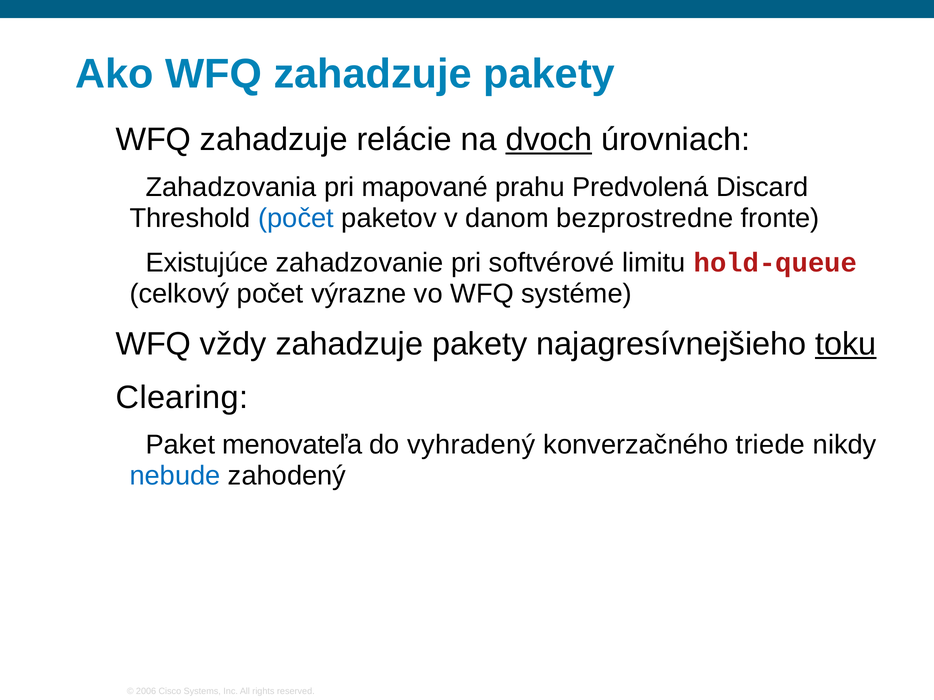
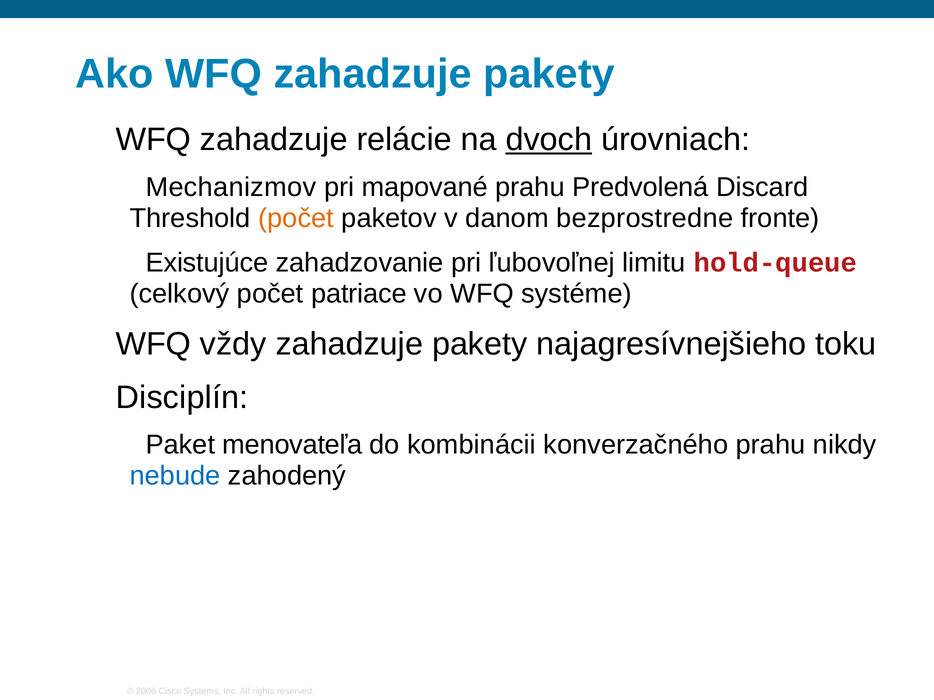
Zahadzovania: Zahadzovania -> Mechanizmov (231, 187)
počet colour: blue -> orange (296, 218)
softvérové: softvérové -> ľubovoľnej (552, 263)
výrazne: výrazne -> patriace (359, 294)
toku underline: present -> none (846, 344)
Clearing: Clearing -> Disciplín (182, 398)
vyhradený: vyhradený -> kombinácii (472, 445)
konverzačného triede: triede -> prahu (771, 445)
